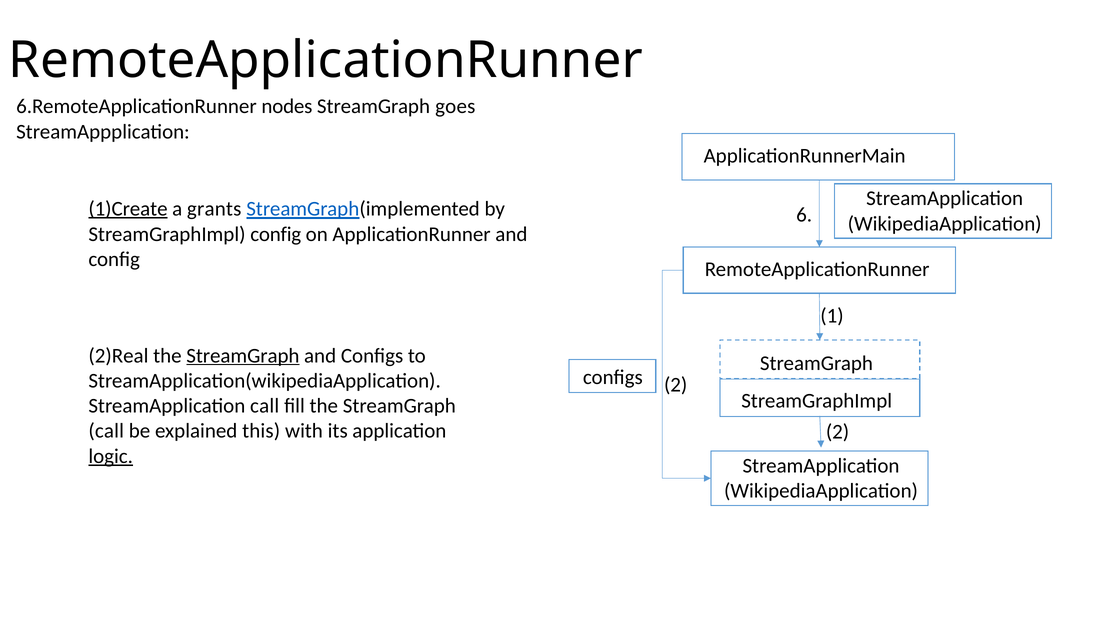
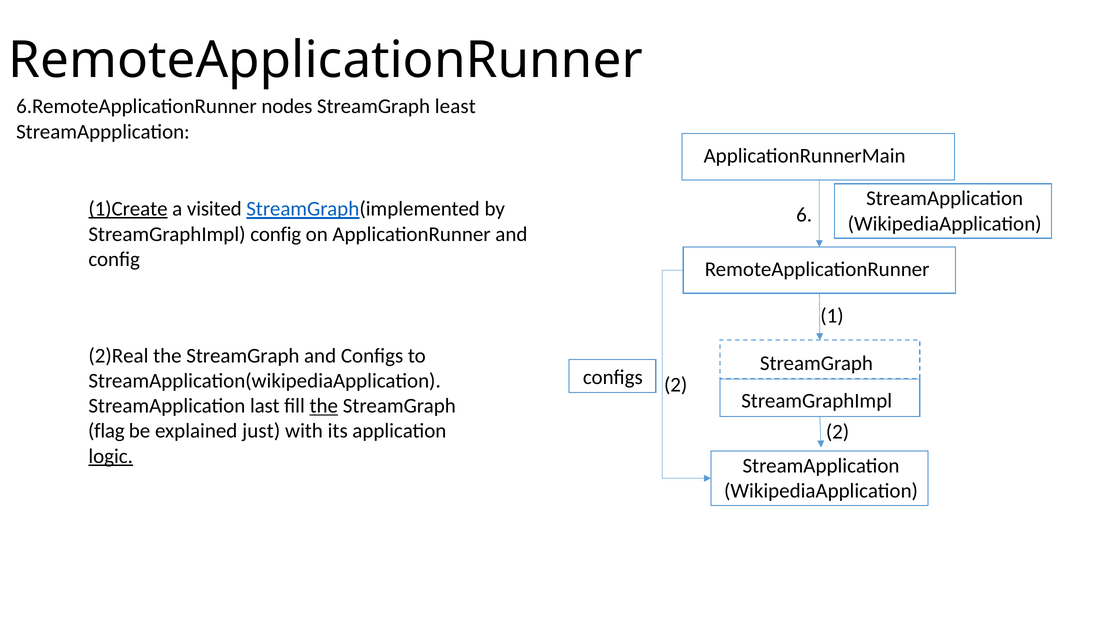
goes: goes -> least (455, 107)
grants: grants -> visited (214, 209)
StreamGraph underline: present -> none (243, 356)
StreamApplication call: call -> last (265, 406)
the underline: none -> present (324, 406)
call: call -> flag (106, 431)
this: this -> just (261, 431)
